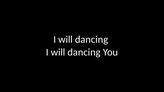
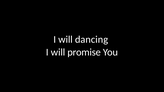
dancing: dancing -> promise (84, 52)
